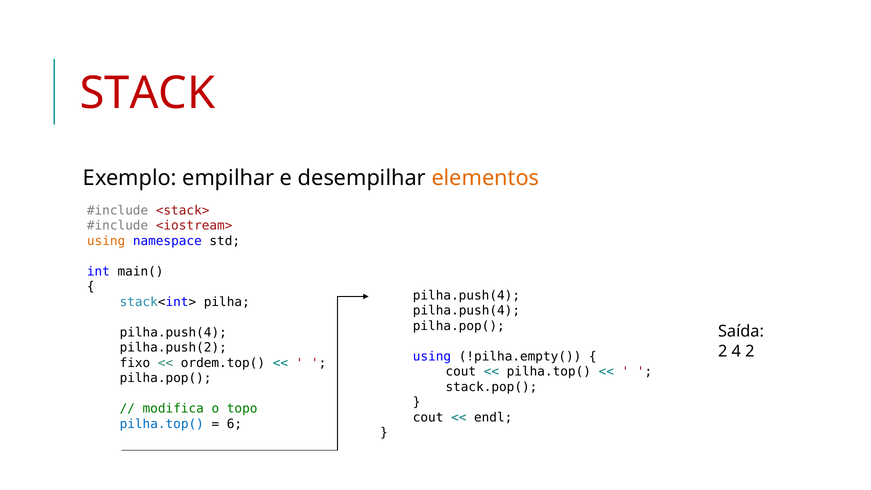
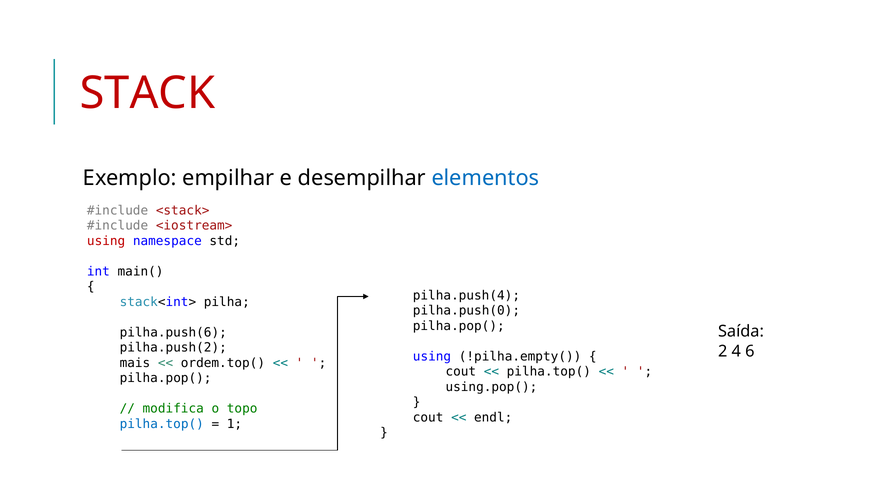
elementos colour: orange -> blue (485, 178)
using colour: orange -> red (106, 241)
pilha.push(4: pilha.push(4 -> pilha.push(0 (466, 311)
pilha.push(4: pilha.push(4 -> pilha.push(6 (173, 332)
4 2: 2 -> 6 (750, 351)
fixo: fixo -> mais (135, 363)
stack.pop(: stack.pop( -> using.pop( (491, 387)
6: 6 -> 1 (235, 424)
